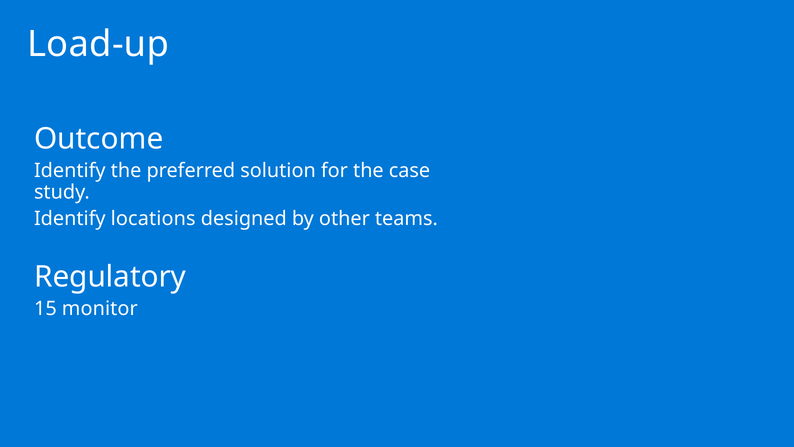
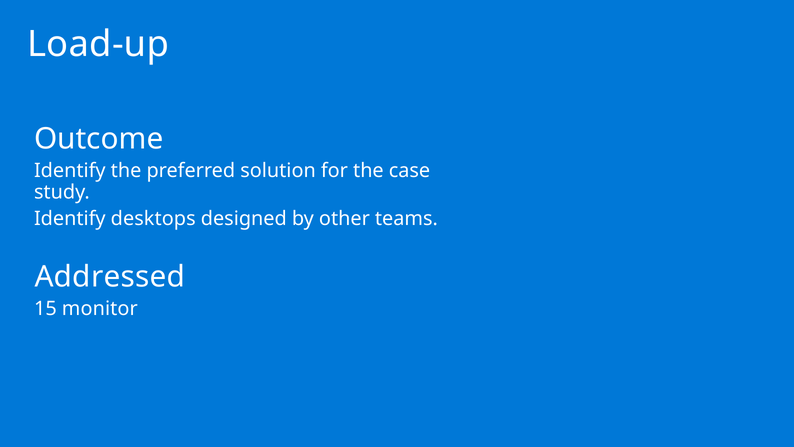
locations: locations -> desktops (153, 218)
Regulatory: Regulatory -> Addressed (110, 277)
